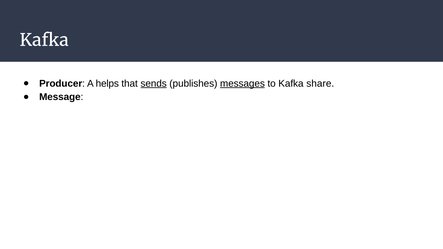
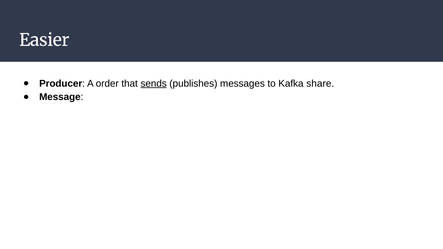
Kafka: Kafka -> Easier (44, 40)
helps: helps -> order (107, 84)
messages underline: present -> none (242, 84)
